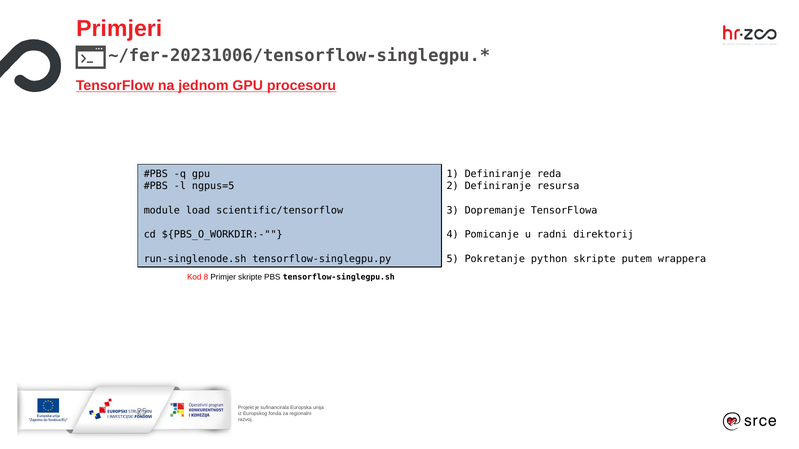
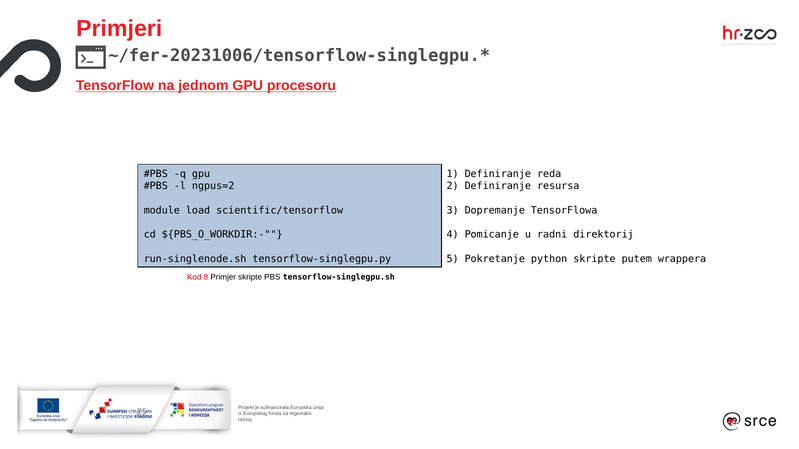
ngpus=5: ngpus=5 -> ngpus=2 (213, 186)
